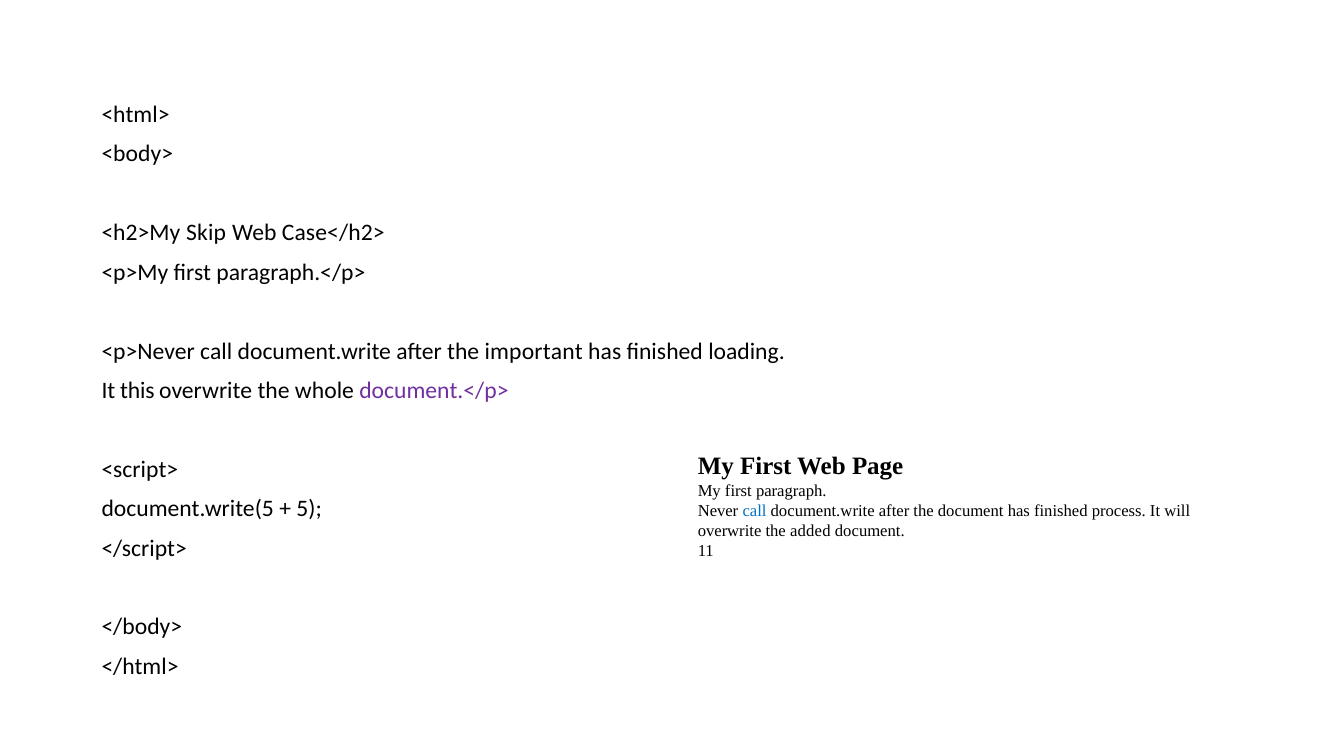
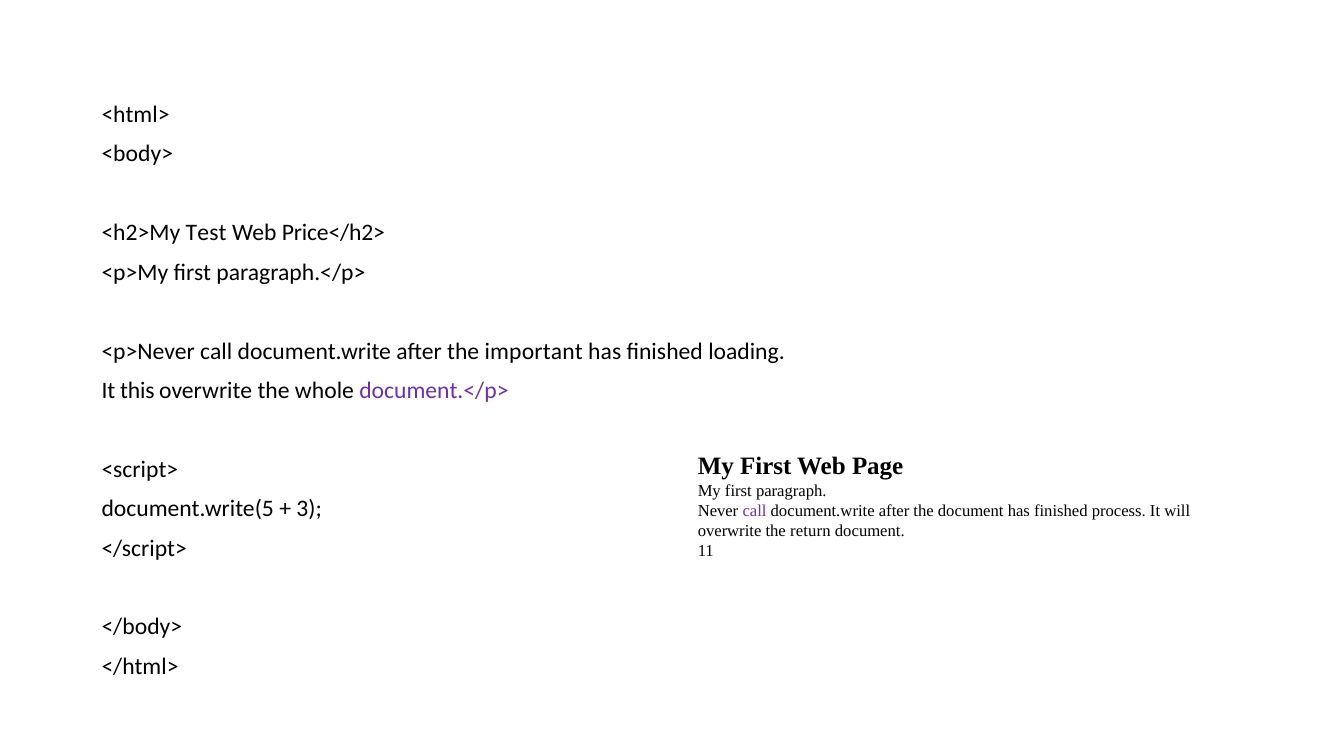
Skip: Skip -> Test (206, 233)
Case</h2>: Case</h2> -> Price</h2> (333, 233)
5: 5 -> 3 (309, 509)
call colour: blue -> purple (755, 511)
added: added -> return (810, 531)
